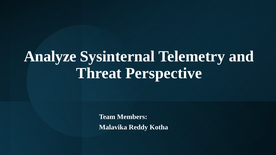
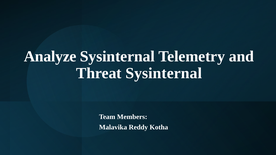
Threat Perspective: Perspective -> Sysinternal (164, 73)
